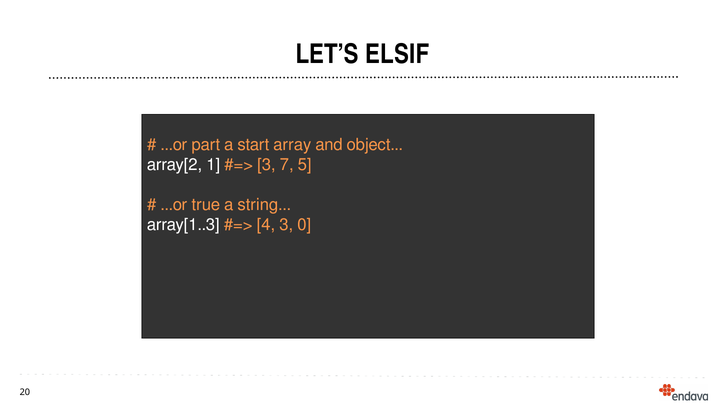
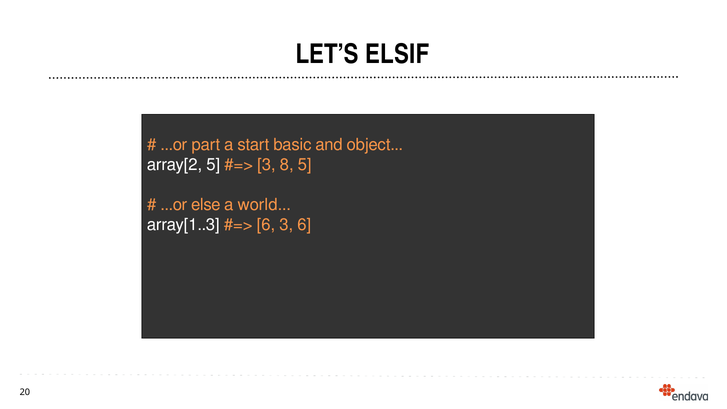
array: array -> basic (292, 145)
array[2 1: 1 -> 5 (213, 165)
7: 7 -> 8 (287, 165)
true: true -> else (206, 205)
string: string -> world (264, 205)
4: 4 -> 6 (266, 225)
3 0: 0 -> 6 (304, 225)
